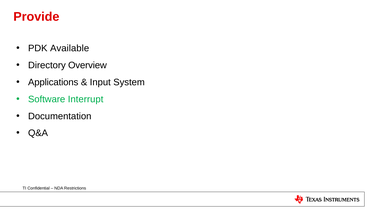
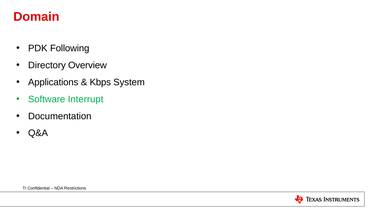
Provide: Provide -> Domain (36, 17)
Available: Available -> Following (70, 48)
Input: Input -> Kbps (100, 82)
